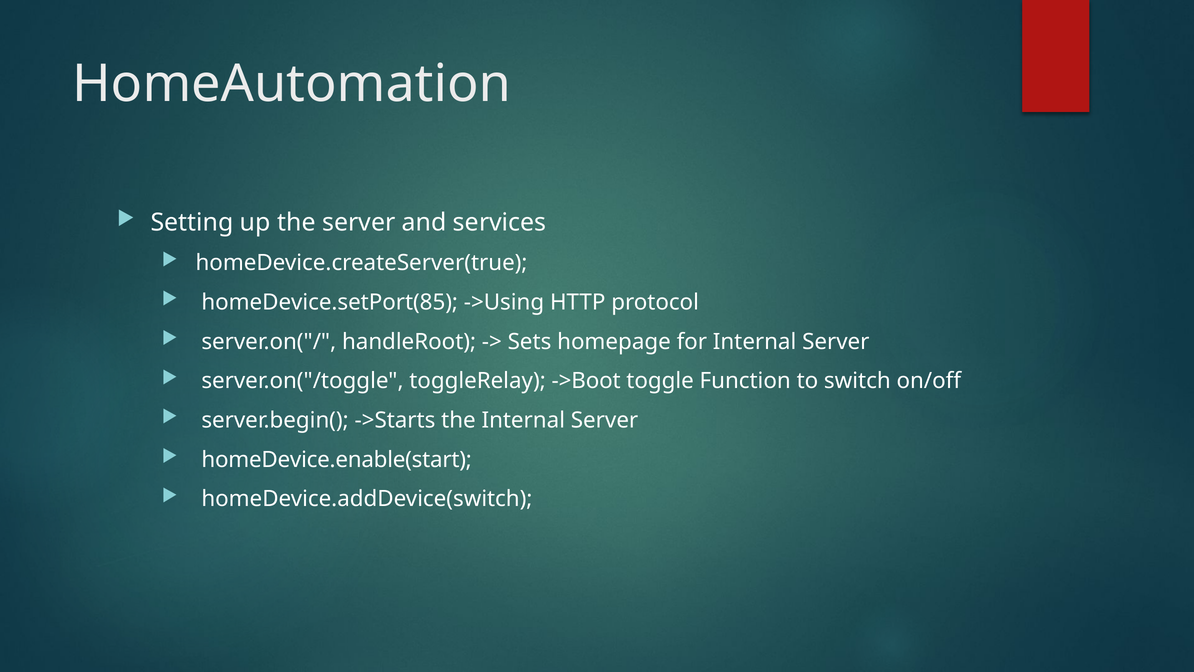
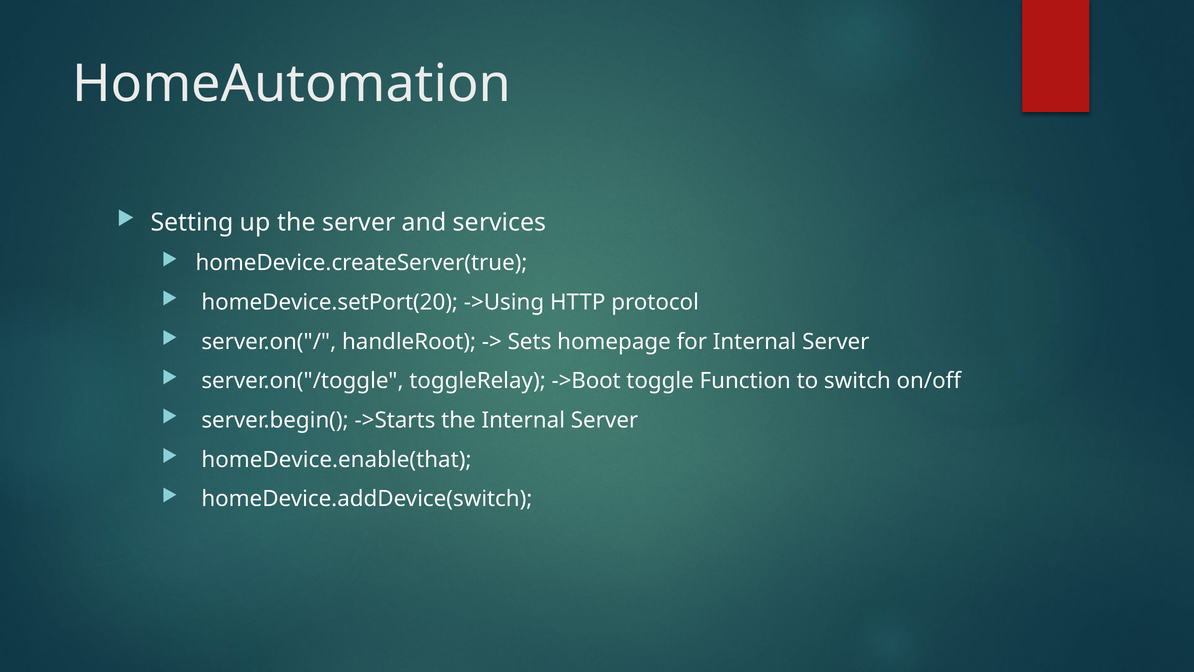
homeDevice.setPort(85: homeDevice.setPort(85 -> homeDevice.setPort(20 (330, 302)
homeDevice.enable(start: homeDevice.enable(start -> homeDevice.enable(that (336, 459)
